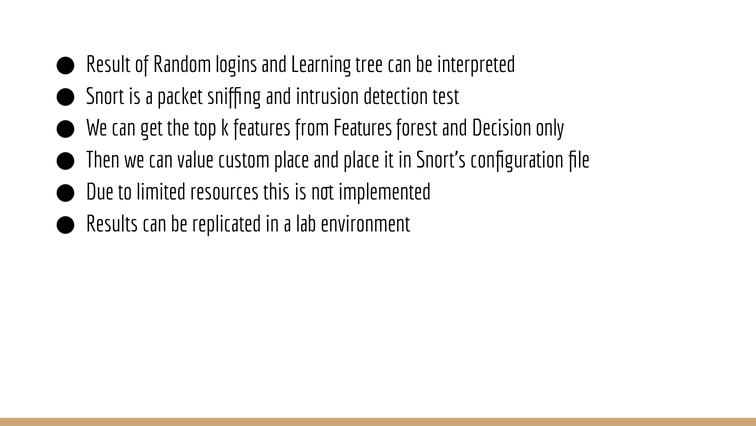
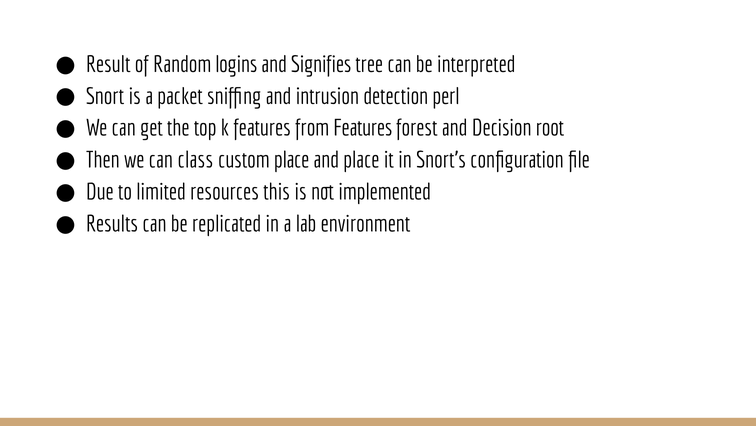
Learning: Learning -> Signifies (321, 64)
test: test -> perl (446, 96)
only: only -> root (550, 128)
value: value -> class (195, 160)
